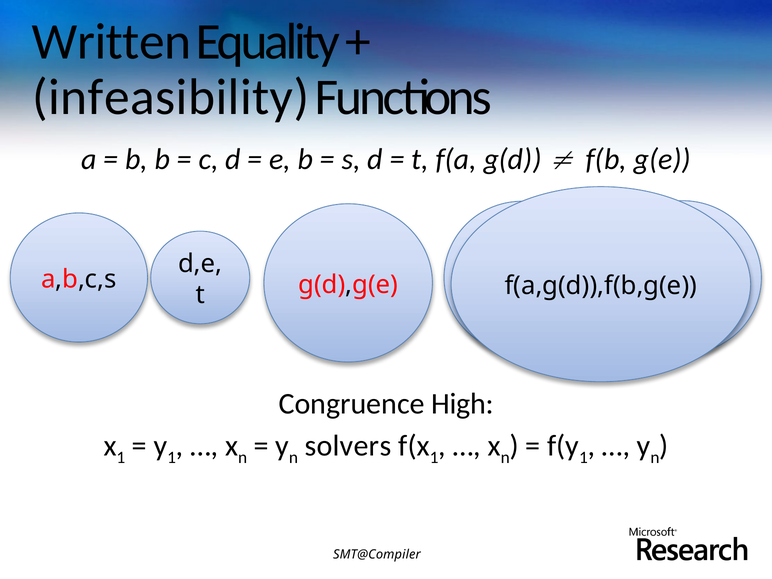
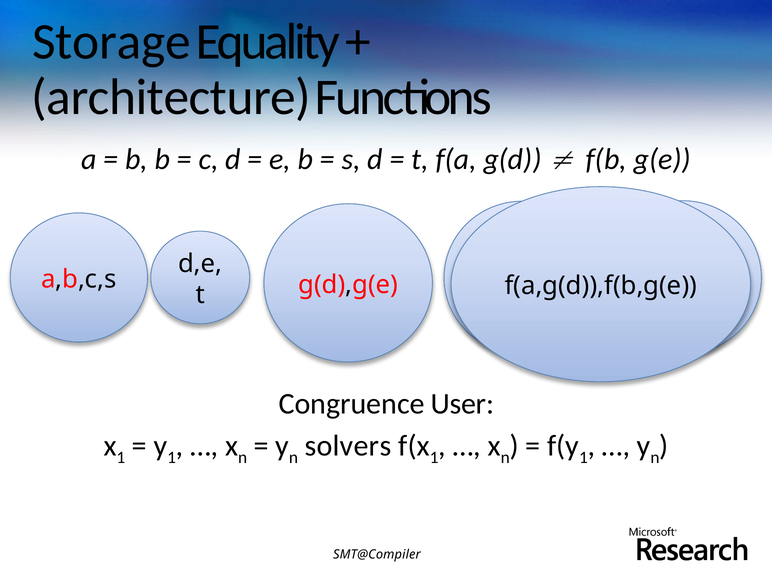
Written: Written -> Storage (111, 42)
infeasibility: infeasibility -> architecture (171, 97)
High: High -> User (462, 404)
